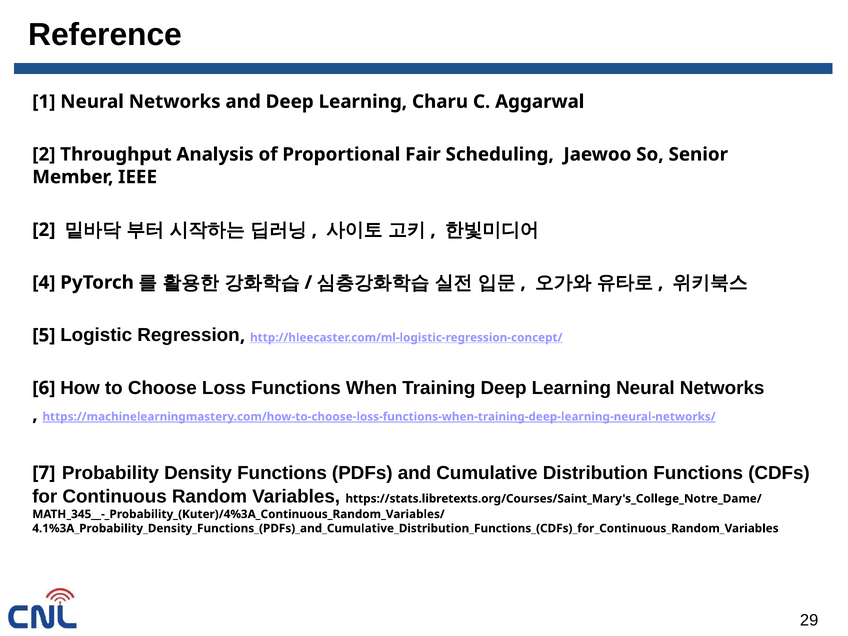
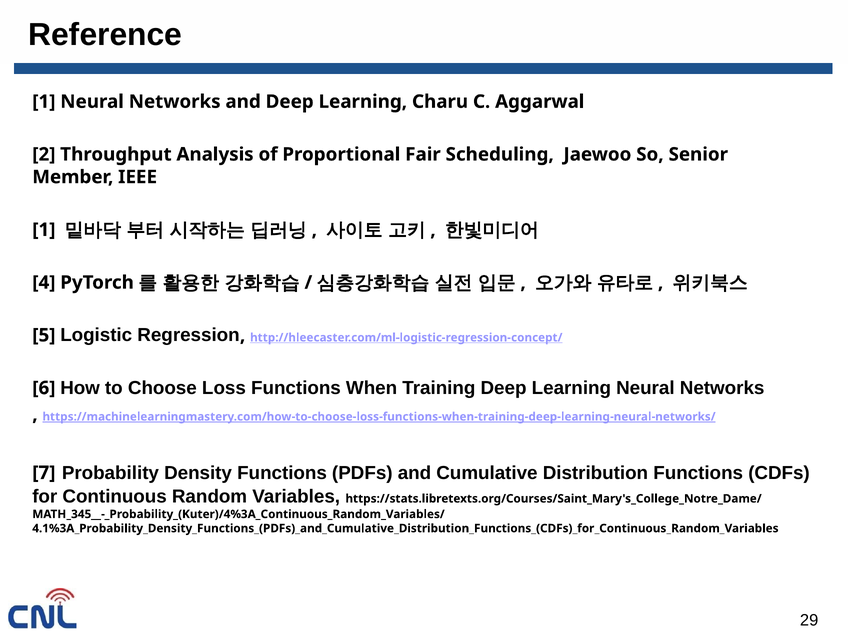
2: 2 -> 1 (44, 230)
